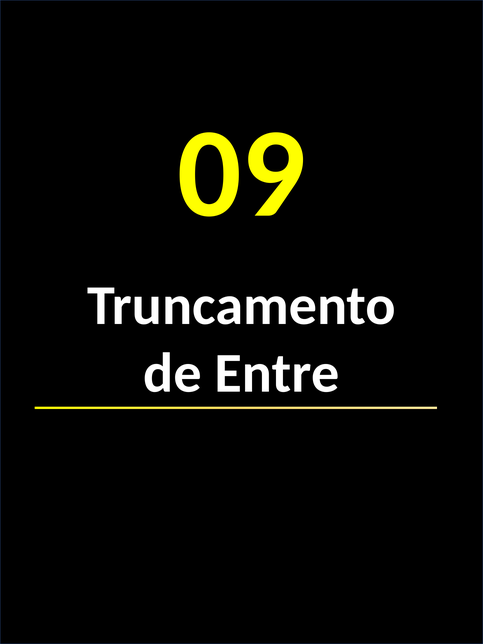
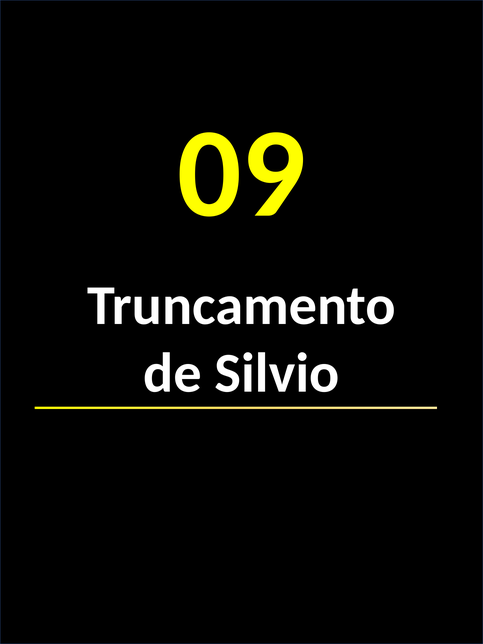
de Entre: Entre -> Silvio (277, 373)
